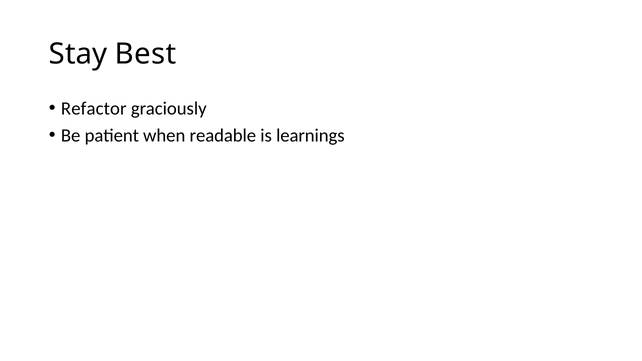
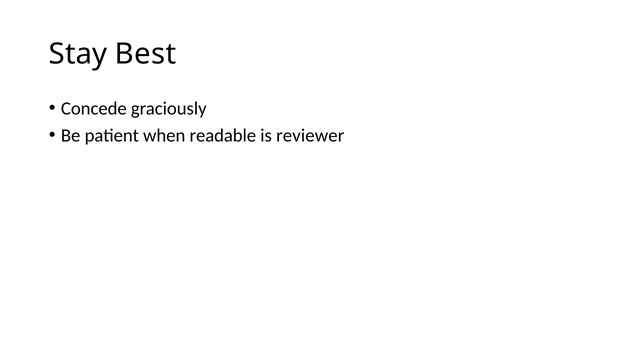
Refactor: Refactor -> Concede (94, 109)
learnings: learnings -> reviewer (310, 135)
